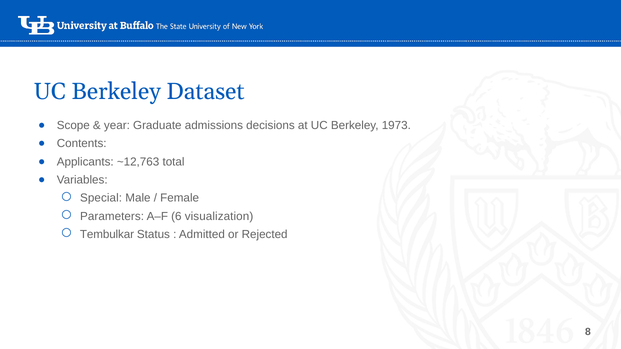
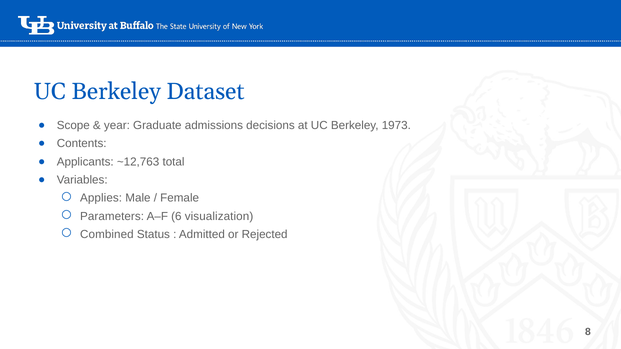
Special: Special -> Applies (101, 198)
Tembulkar: Tembulkar -> Combined (107, 235)
